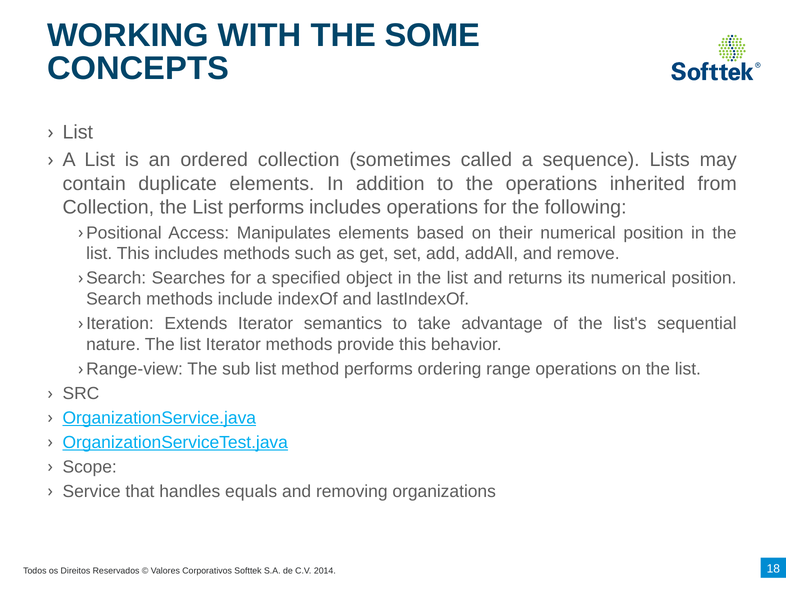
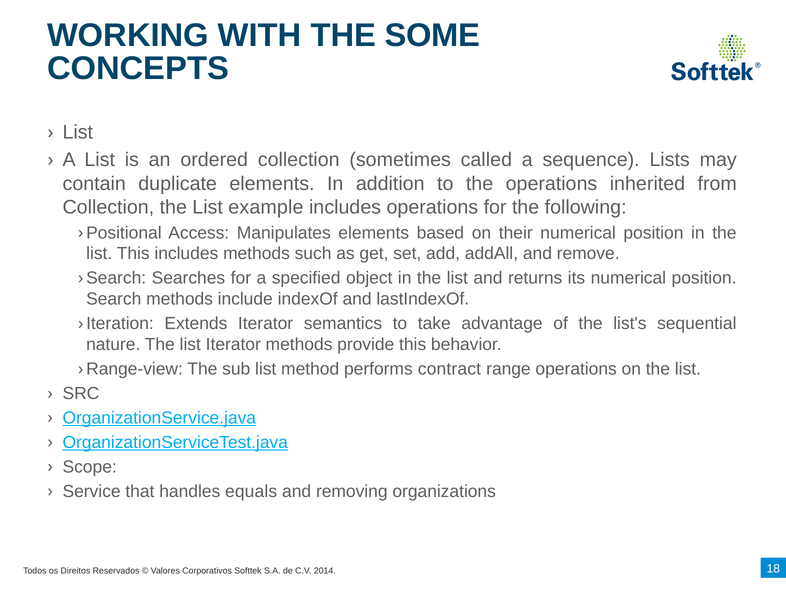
List performs: performs -> example (266, 207)
ordering: ordering -> contract (449, 369)
